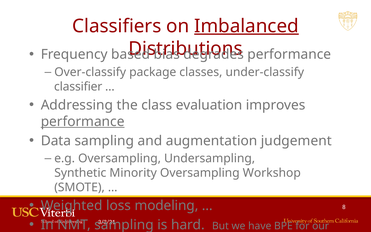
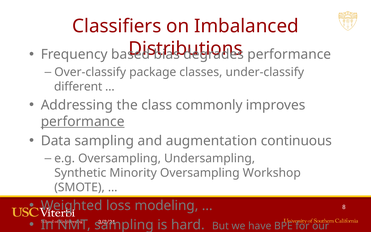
Imbalanced underline: present -> none (246, 26)
classifier: classifier -> different (78, 87)
evaluation: evaluation -> commonly (209, 105)
judgement: judgement -> continuous (296, 141)
